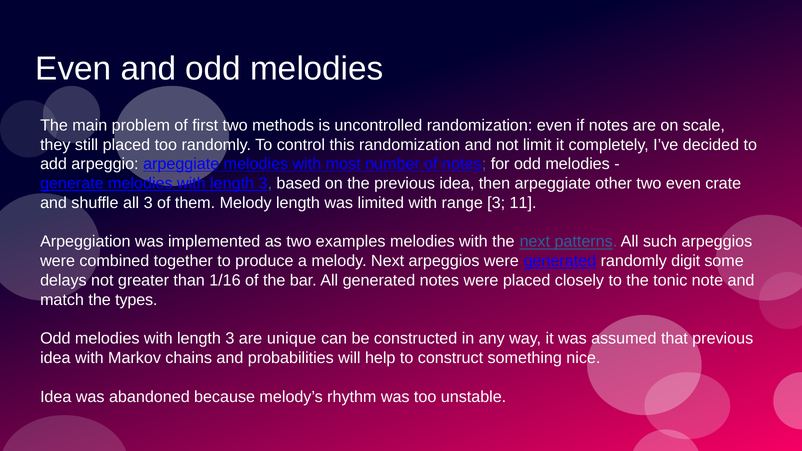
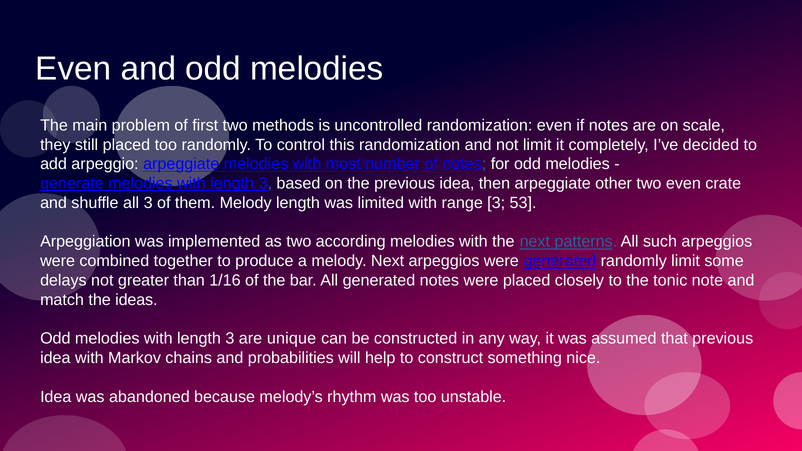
11: 11 -> 53 (523, 203)
examples: examples -> according (351, 242)
randomly digit: digit -> limit (686, 261)
types: types -> ideas (136, 300)
